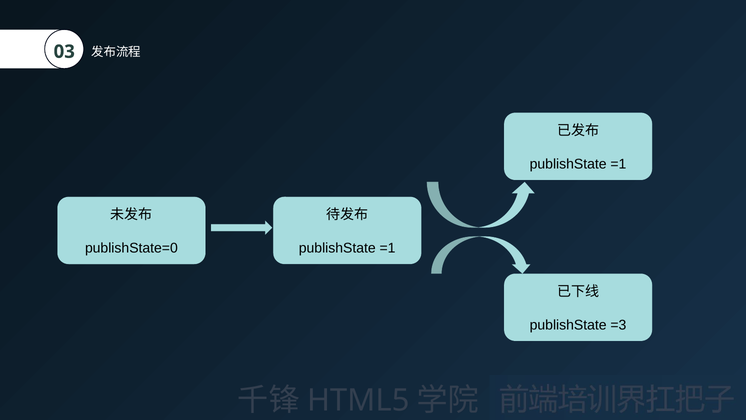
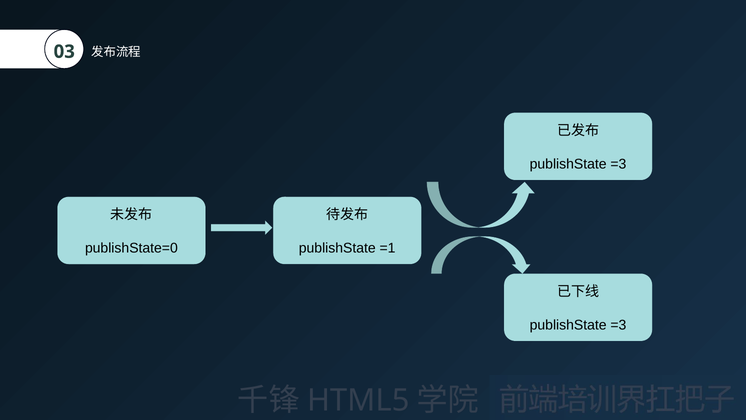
=1: =1 -> =3 (618, 164)
